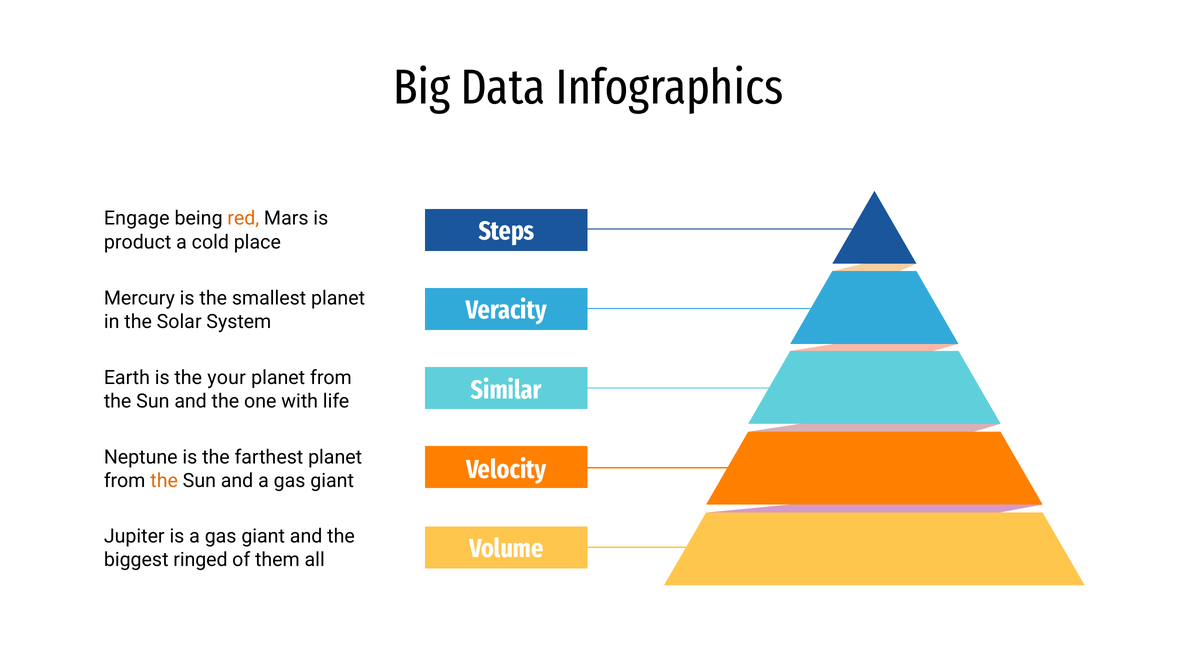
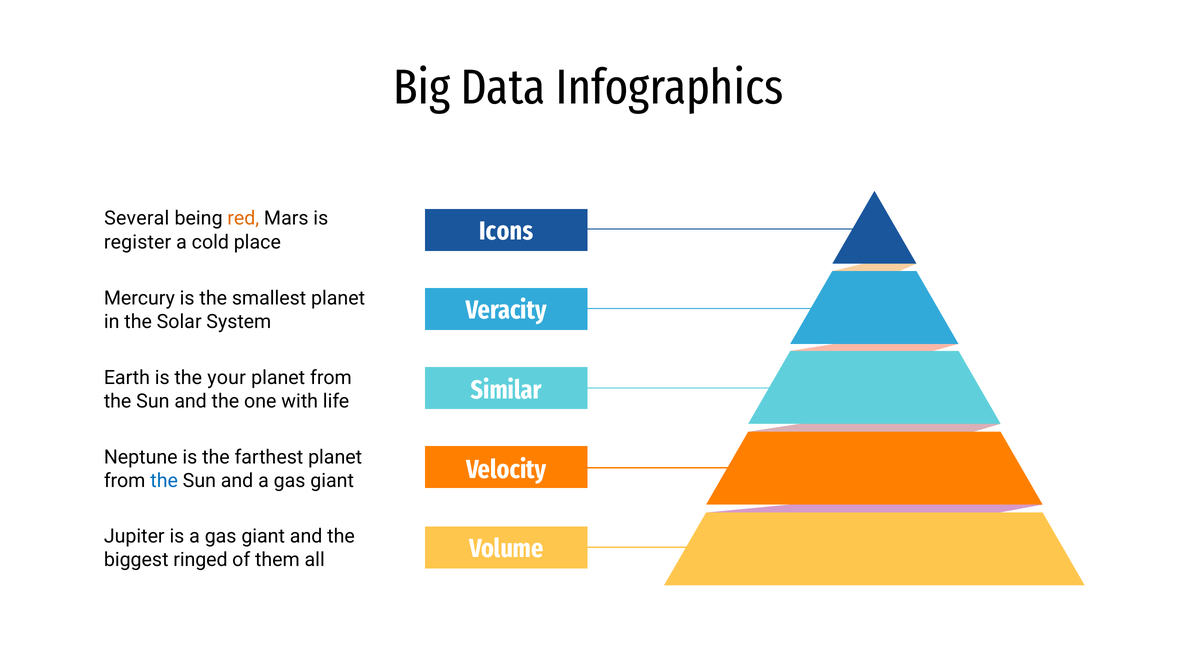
Engage: Engage -> Several (137, 219)
Steps: Steps -> Icons (506, 231)
product: product -> register (138, 242)
the colour: orange -> blue (164, 481)
